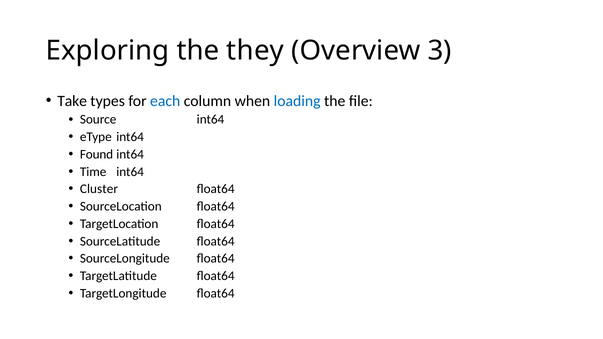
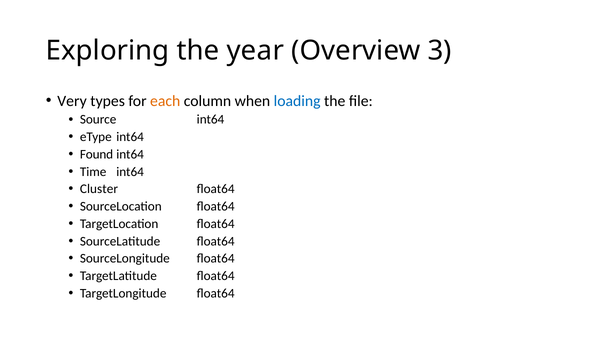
they: they -> year (255, 51)
Take: Take -> Very (72, 101)
each colour: blue -> orange (165, 101)
